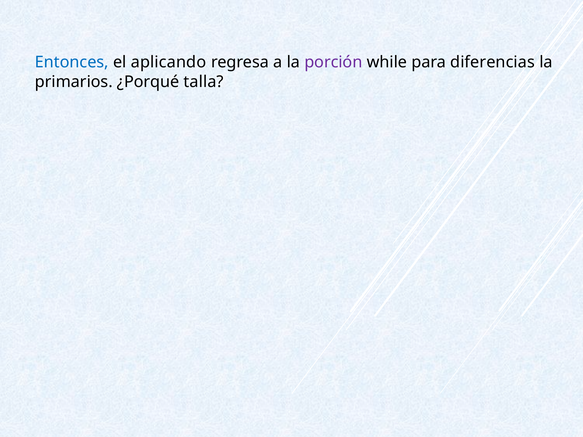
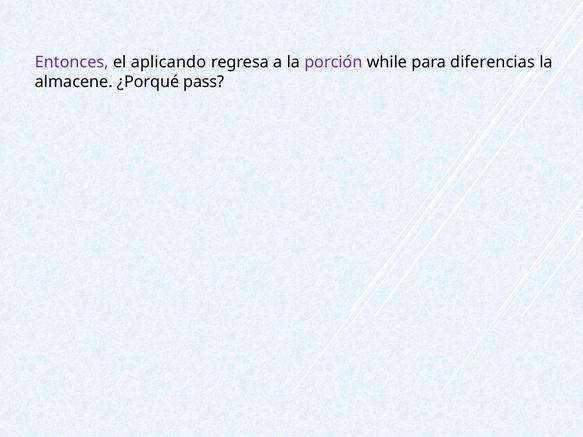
Entonces colour: blue -> purple (72, 62)
primarios: primarios -> almacene (74, 82)
talla: talla -> pass (204, 82)
